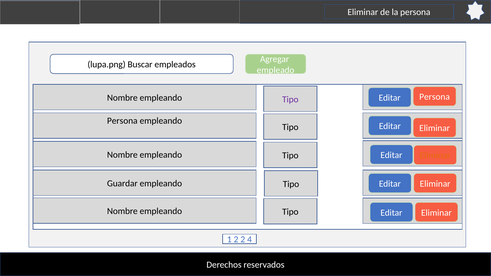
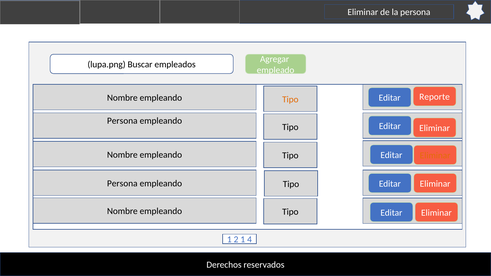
Editar Persona: Persona -> Reporte (435, 97)
Tipo colour: purple -> orange (290, 99)
Guardar: Guardar -> Persona (122, 183)
2 2: 2 -> 1 (243, 240)
